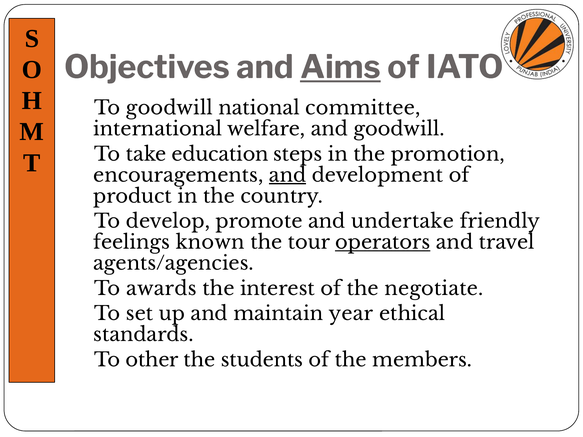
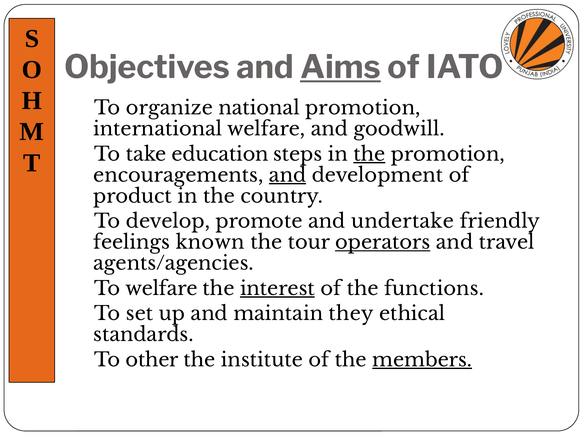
To goodwill: goodwill -> organize (169, 108)
national committee: committee -> promotion (363, 108)
the underline: none -> present (369, 154)
To awards: awards -> welfare (162, 289)
interest underline: none -> present (277, 289)
negotiate: negotiate -> functions (434, 289)
year: year -> they (351, 314)
students: students -> institute (262, 360)
members underline: none -> present (422, 360)
